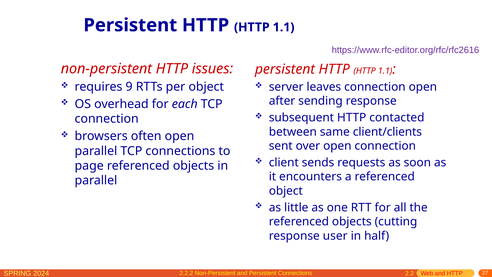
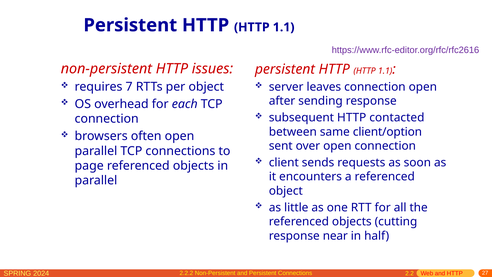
9: 9 -> 7 (129, 87)
client/clients: client/clients -> client/option (387, 132)
user: user -> near (335, 236)
